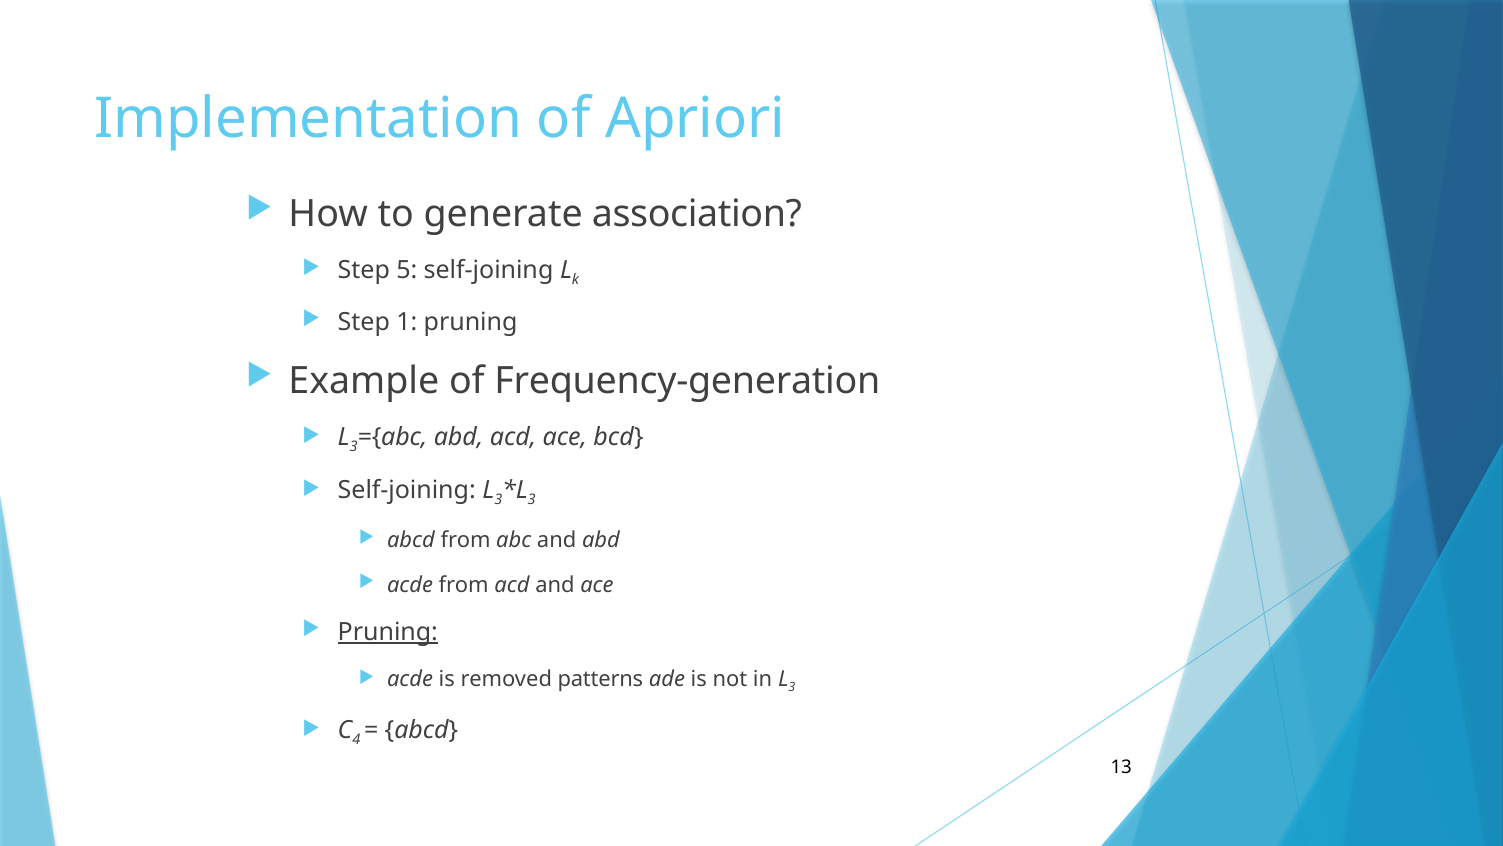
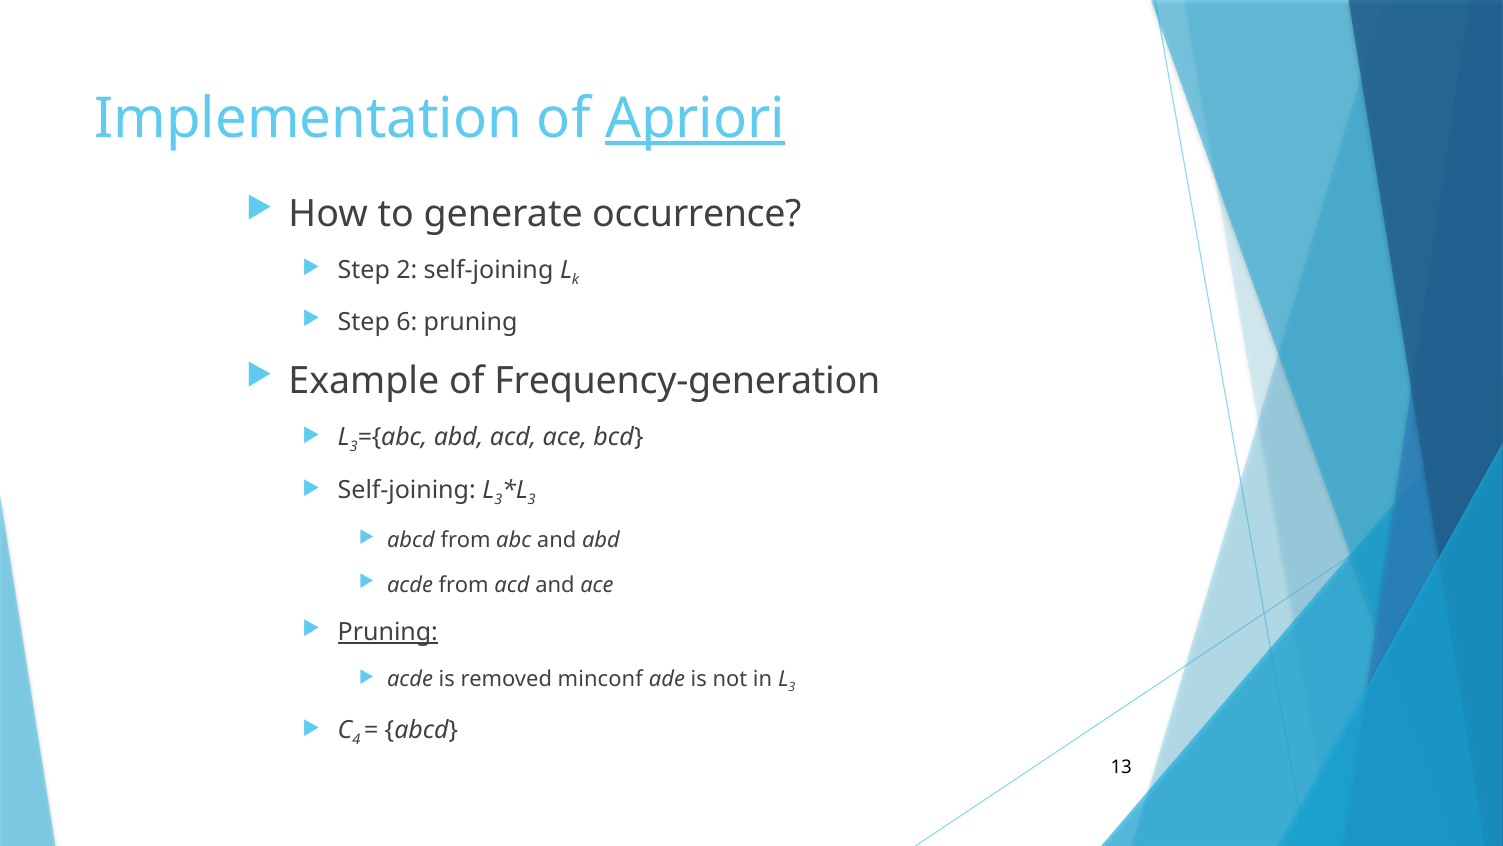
Apriori underline: none -> present (695, 119)
association: association -> occurrence (697, 214)
5: 5 -> 2 (407, 270)
1: 1 -> 6 (407, 322)
patterns: patterns -> minconf (600, 679)
